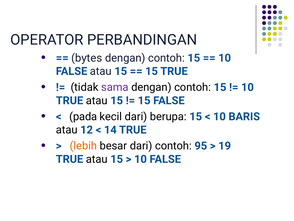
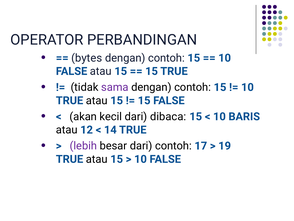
pada: pada -> akan (83, 116)
berupa: berupa -> dibaca (168, 116)
lebih colour: orange -> purple (83, 146)
95: 95 -> 17 (201, 146)
